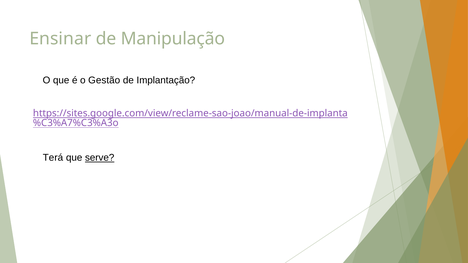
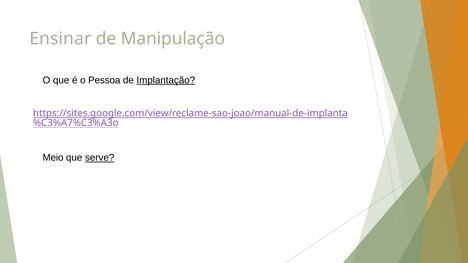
Gestão: Gestão -> Pessoa (104, 80)
Implantação underline: none -> present (166, 80)
Terá: Terá -> Meio (53, 158)
